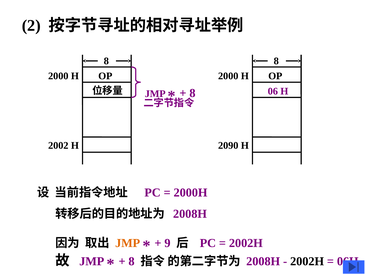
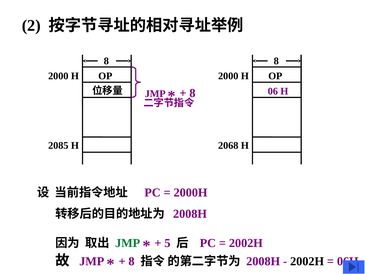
2002: 2002 -> 2085 (58, 145)
2090: 2090 -> 2068 (228, 145)
JMP colour: orange -> green (128, 243)
9: 9 -> 5 (167, 243)
